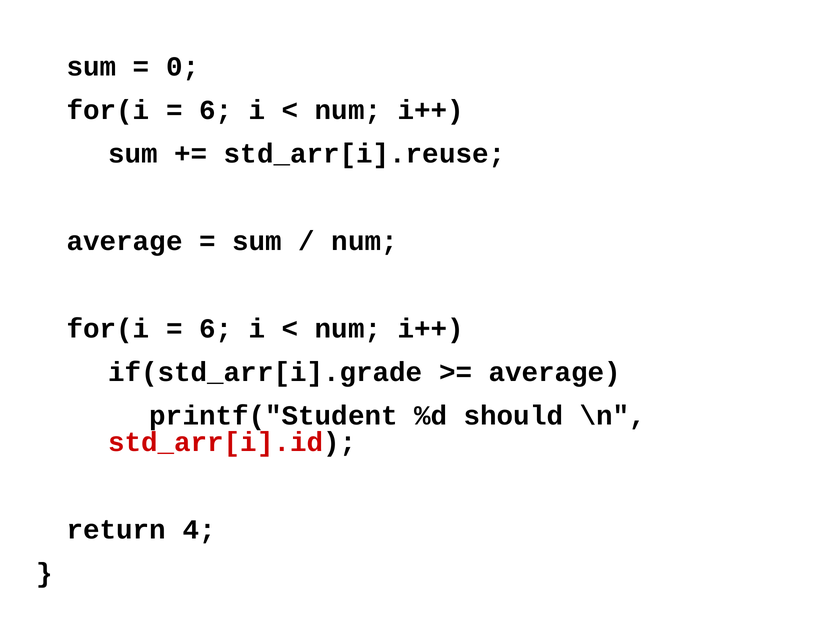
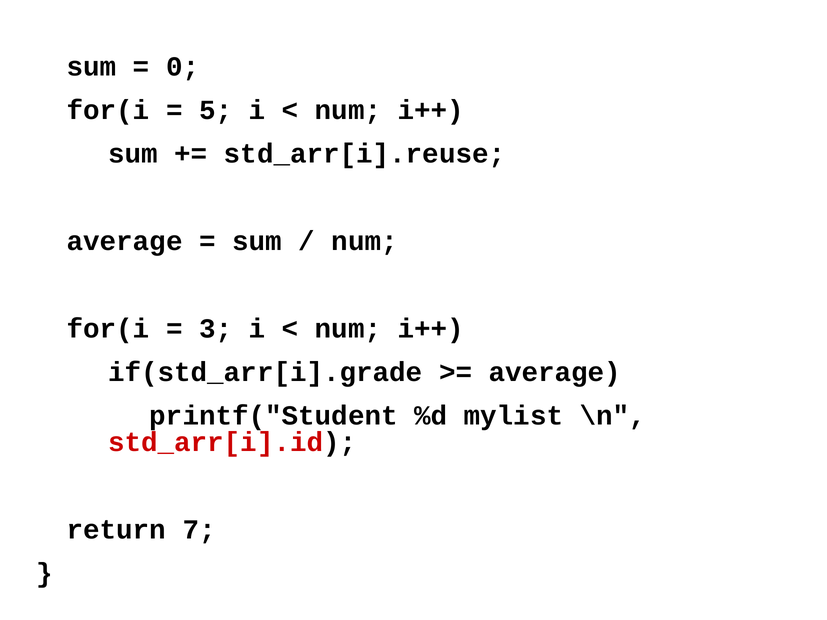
6: 6 -> 5 (216, 110)
6: 6 -> 3 (216, 329)
should: should -> mylist (513, 416)
4: 4 -> 7 (199, 530)
